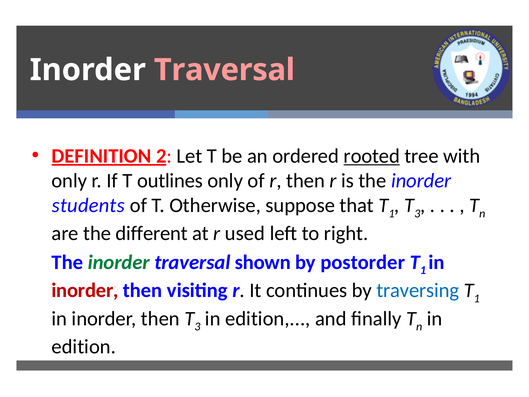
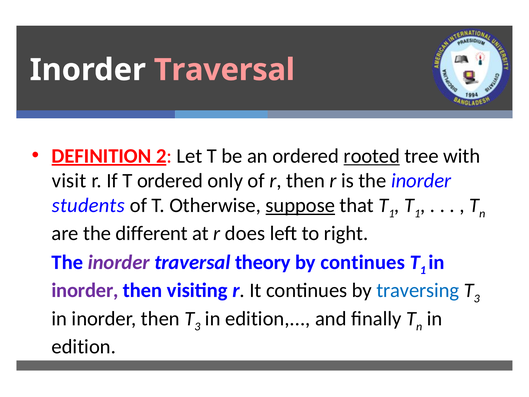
only: only -> visit (69, 181)
T outlines: outlines -> ordered (170, 181)
suppose underline: none -> present (300, 205)
3: 3 -> 1 (417, 213)
used: used -> does (245, 233)
inorder colour: green -> purple (119, 262)
shown: shown -> theory (263, 262)
by postorder: postorder -> continues (363, 262)
inorder colour: red -> purple (85, 290)
1: 1 -> 3 (477, 298)
